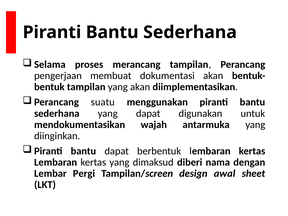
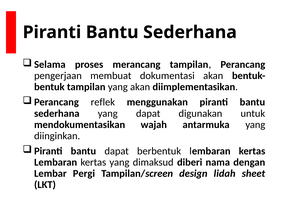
suatu: suatu -> reflek (103, 102)
awal: awal -> lidah (225, 174)
